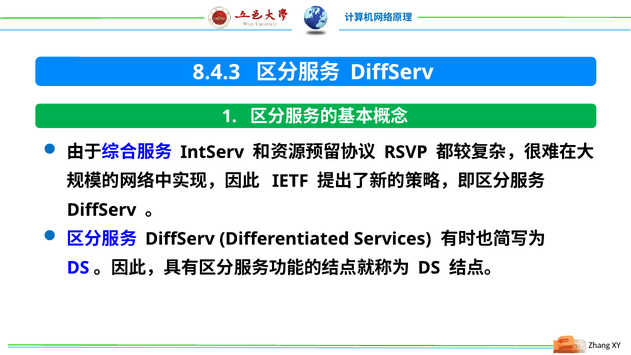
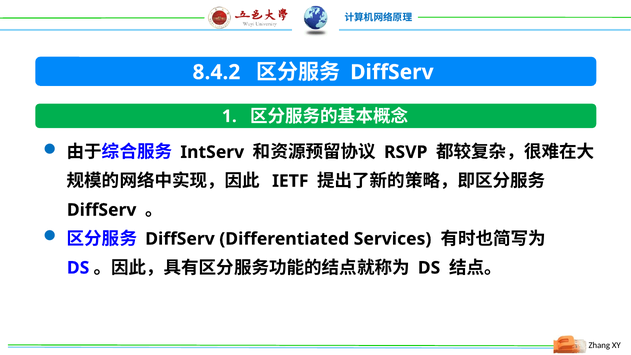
8.4.3: 8.4.3 -> 8.4.2 (216, 72)
